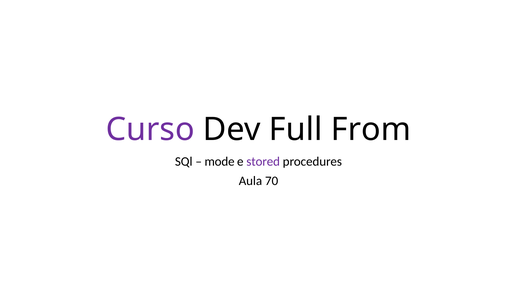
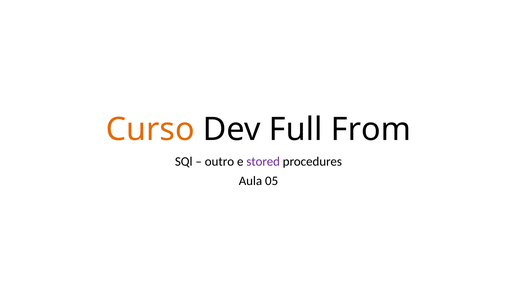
Curso colour: purple -> orange (150, 129)
mode: mode -> outro (219, 162)
70: 70 -> 05 (272, 181)
